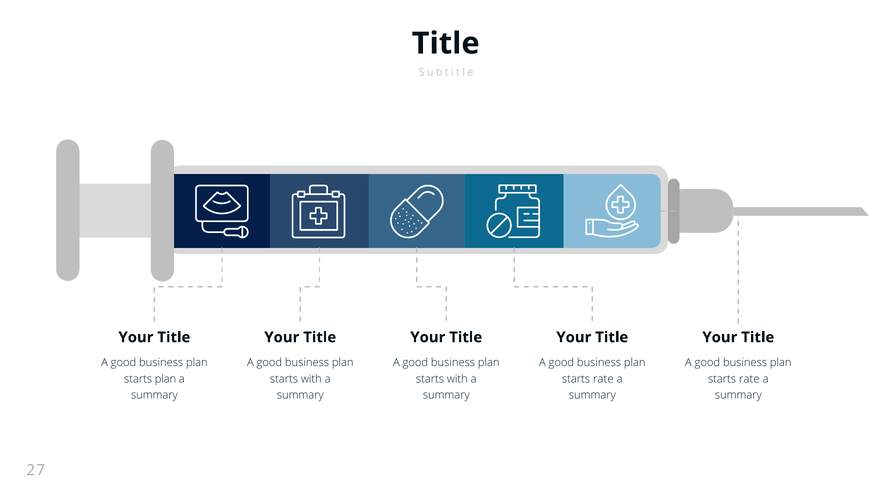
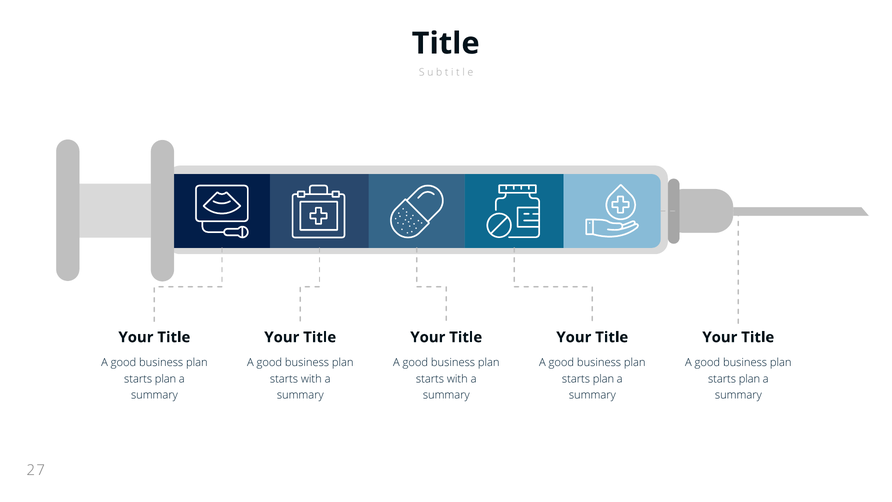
rate: rate -> plan (603, 379)
rate: rate -> plan (749, 379)
